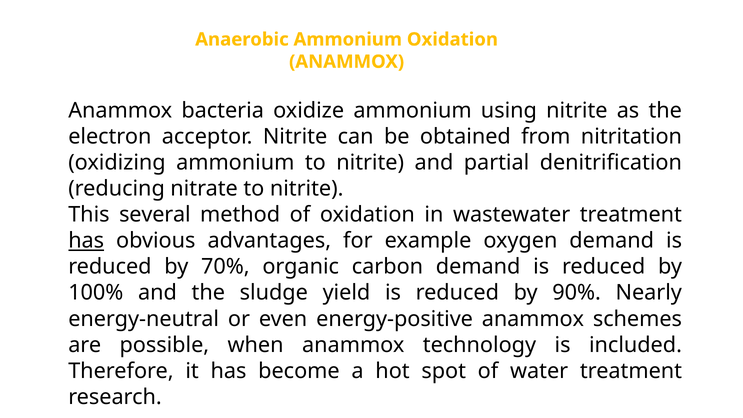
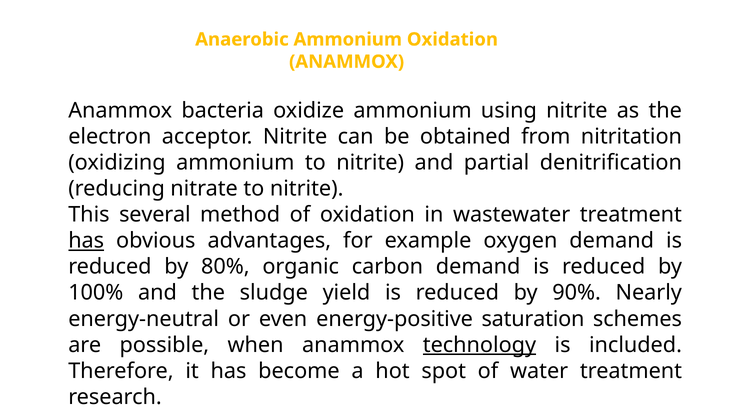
70%: 70% -> 80% (225, 267)
energy-positive anammox: anammox -> saturation (533, 319)
technology underline: none -> present (479, 345)
